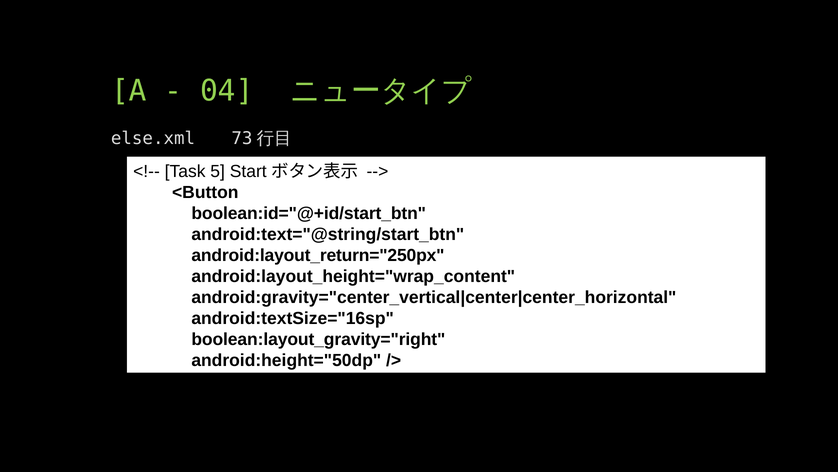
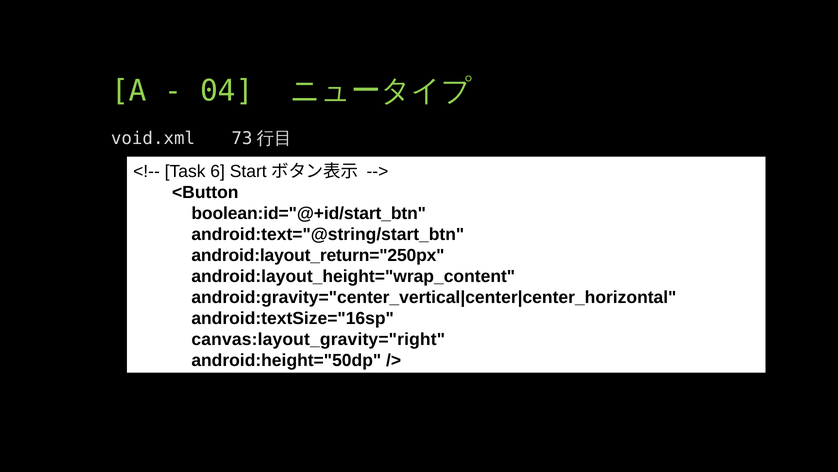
else.xml: else.xml -> void.xml (153, 138)
5: 5 -> 6 (218, 171)
boolean:layout_gravity="right: boolean:layout_gravity="right -> canvas:layout_gravity="right (318, 339)
